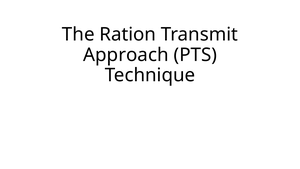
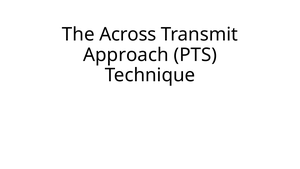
Ration: Ration -> Across (128, 34)
